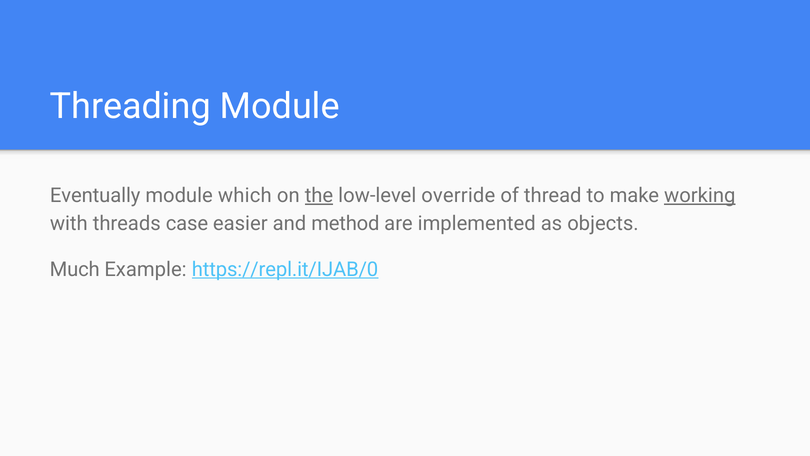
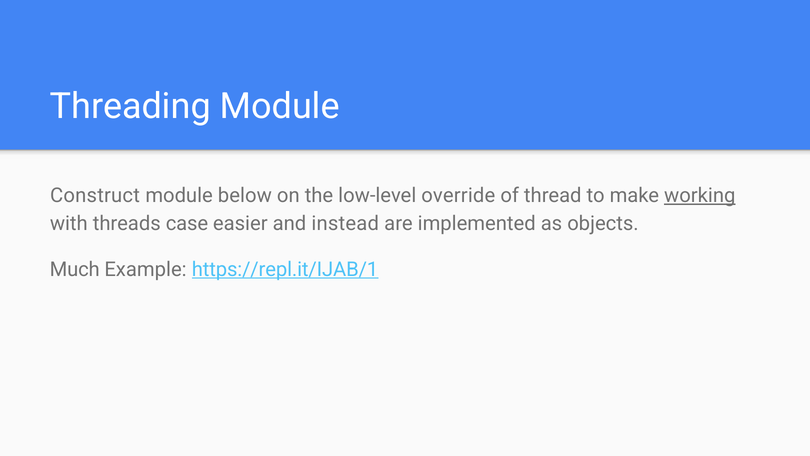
Eventually: Eventually -> Construct (95, 195)
which: which -> below (245, 195)
the underline: present -> none (319, 195)
method: method -> instead (345, 223)
https://repl.it/IJAB/0: https://repl.it/IJAB/0 -> https://repl.it/IJAB/1 (285, 269)
